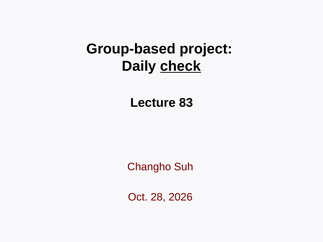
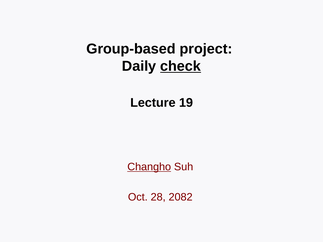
83: 83 -> 19 (186, 103)
Changho underline: none -> present (149, 167)
2026: 2026 -> 2082 (181, 197)
